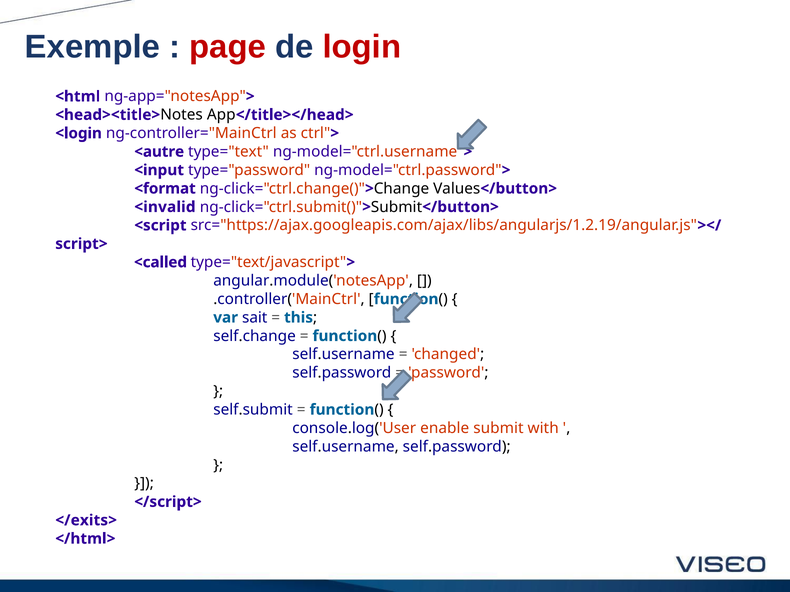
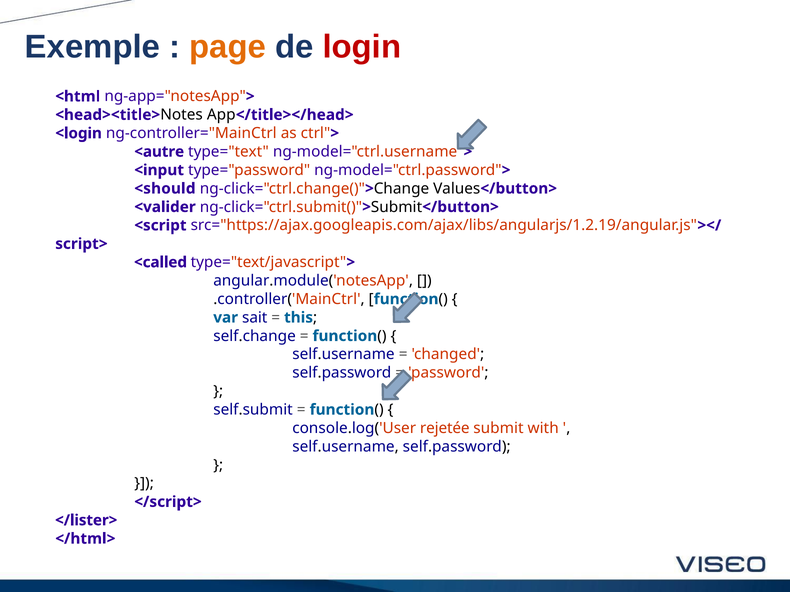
page colour: red -> orange (228, 47)
<format: <format -> <should (165, 189)
<invalid: <invalid -> <valider (165, 207)
enable: enable -> rejetée (445, 428)
</exits>: </exits> -> </lister> (86, 521)
